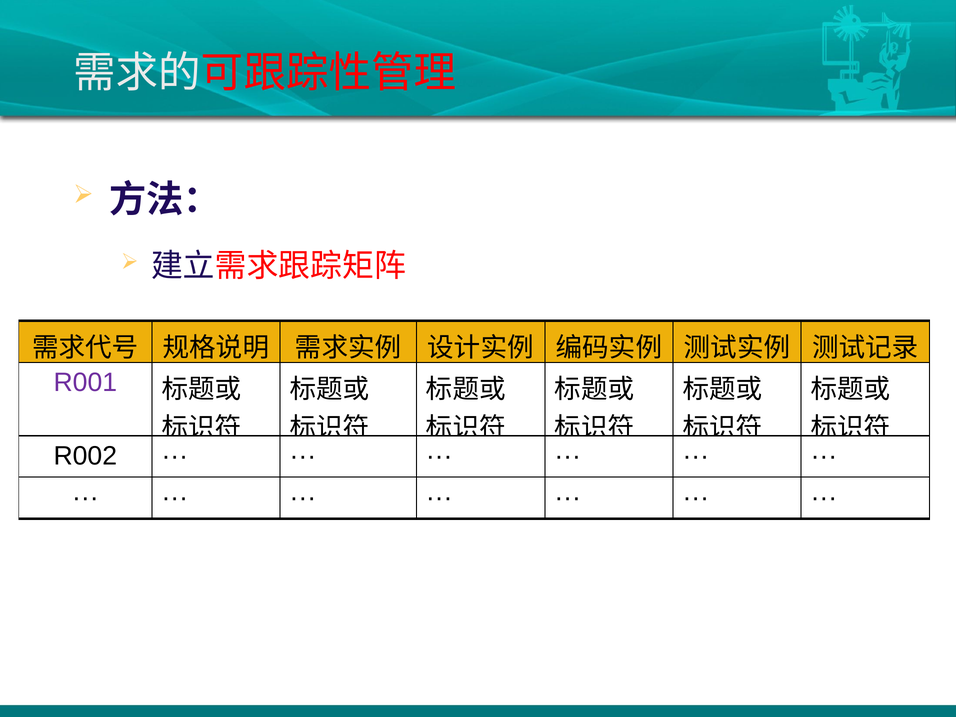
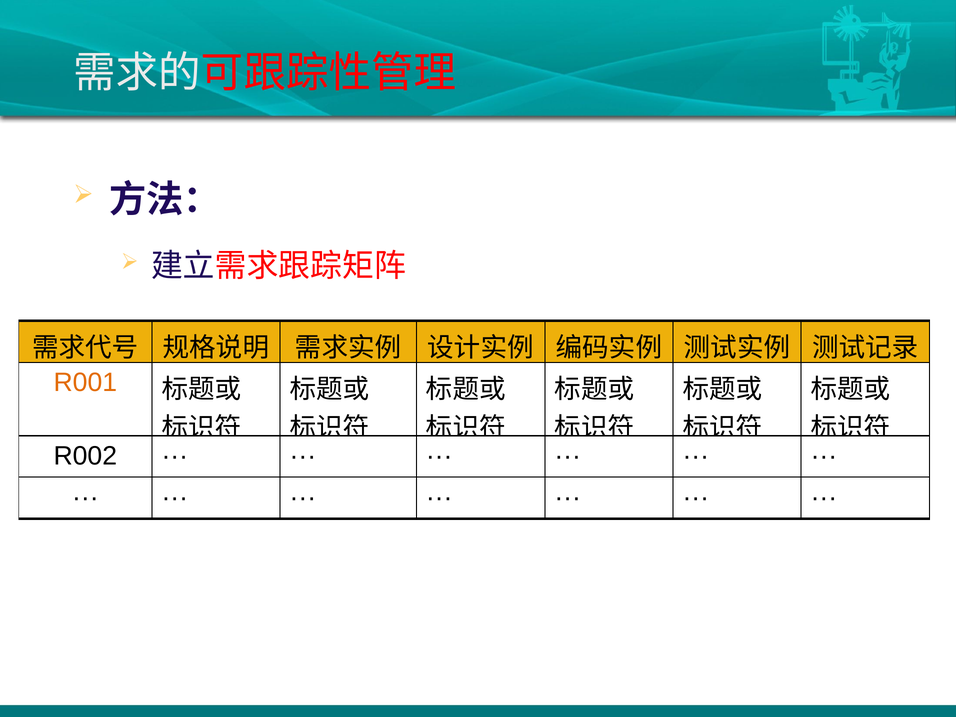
R001 colour: purple -> orange (85, 382)
